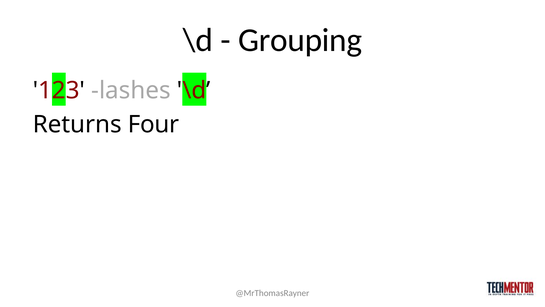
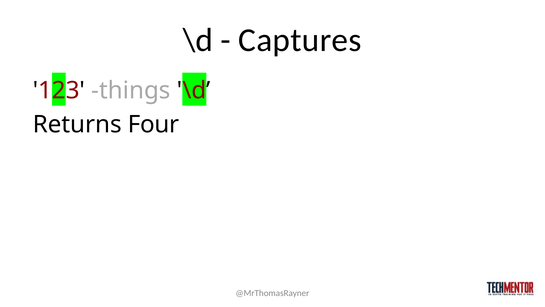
Grouping: Grouping -> Captures (300, 40)
lashes: lashes -> things (131, 90)
